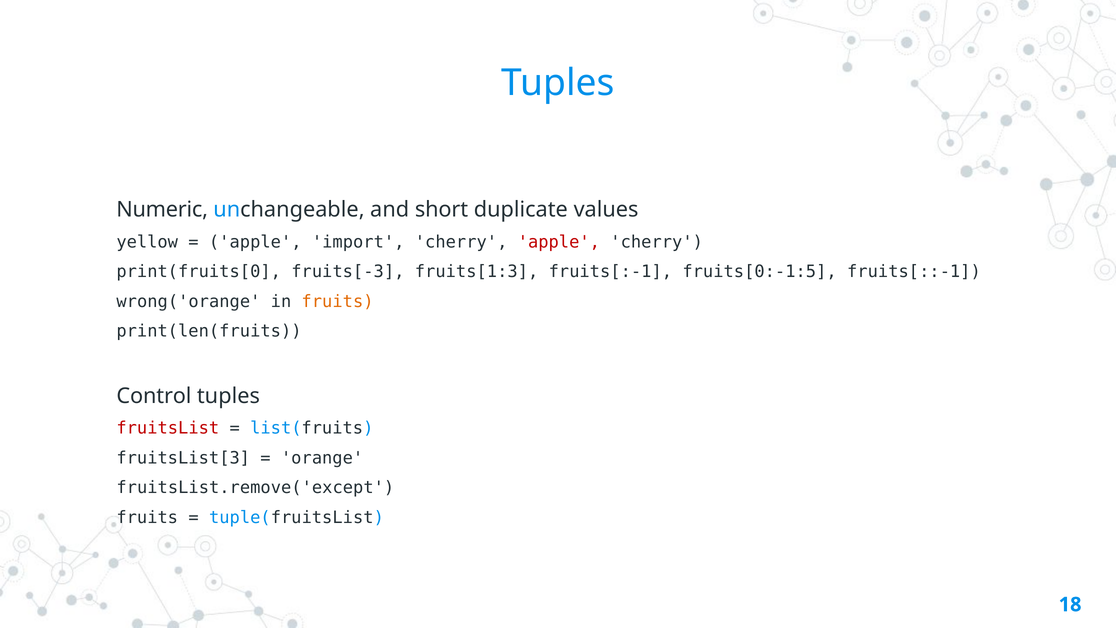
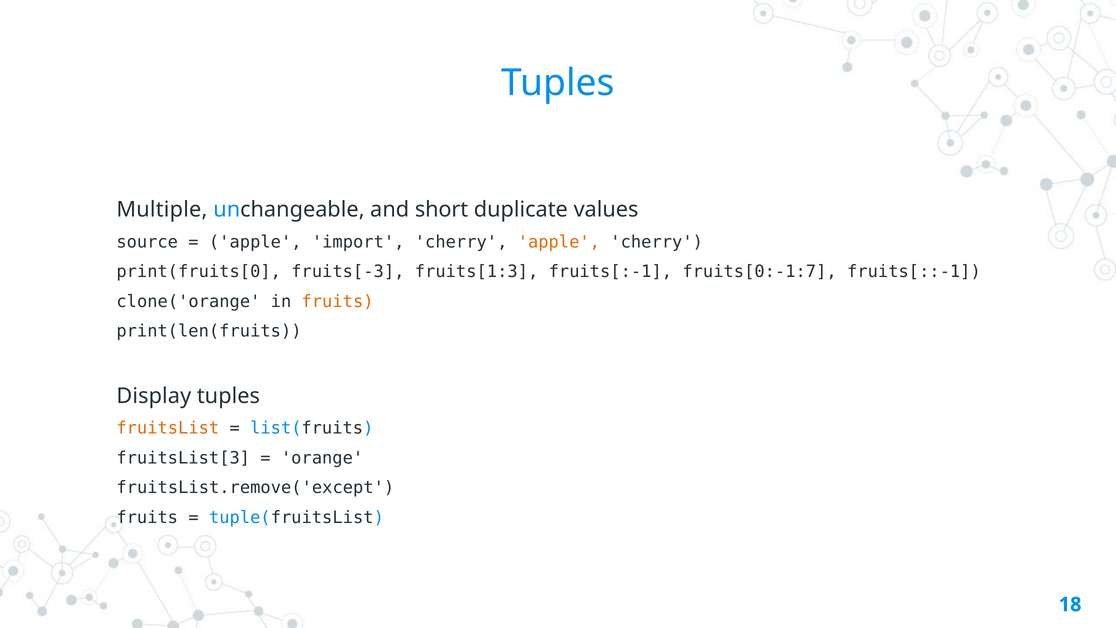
Numeric: Numeric -> Multiple (162, 210)
yellow: yellow -> source (147, 242)
apple colour: red -> orange (559, 242)
fruits[0:-1:5: fruits[0:-1:5 -> fruits[0:-1:7 (760, 272)
wrong('orange: wrong('orange -> clone('orange (188, 301)
Control: Control -> Display (154, 396)
fruitsList colour: red -> orange (168, 428)
